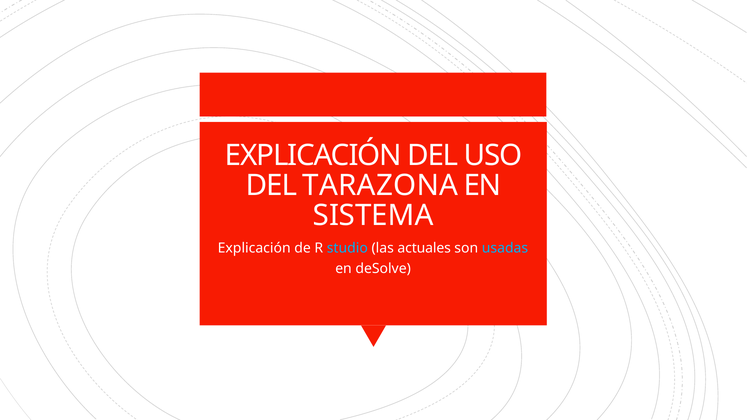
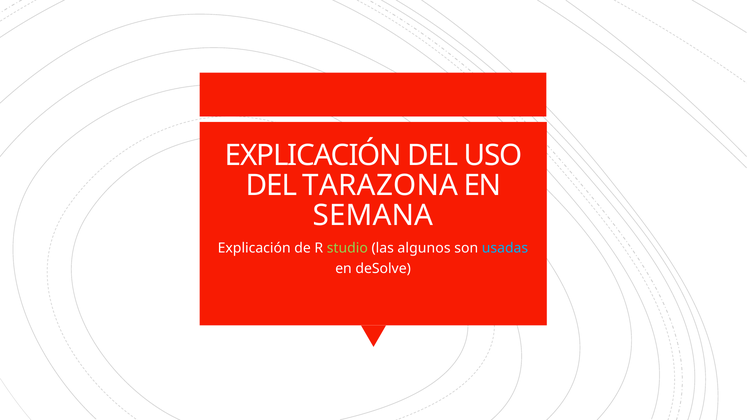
SISTEMA: SISTEMA -> SEMANA (373, 216)
studio colour: light blue -> light green (347, 248)
actuales: actuales -> algunos (424, 248)
